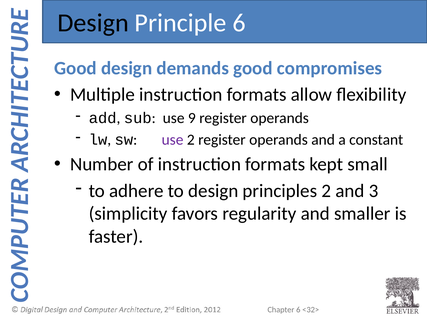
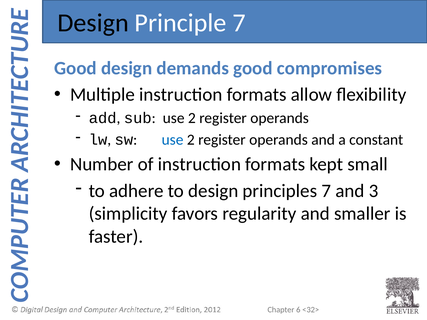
Principle 6: 6 -> 7 (239, 23)
sub use 9: 9 -> 2 (192, 118)
use colour: purple -> blue (173, 140)
principles 2: 2 -> 7 (326, 191)
